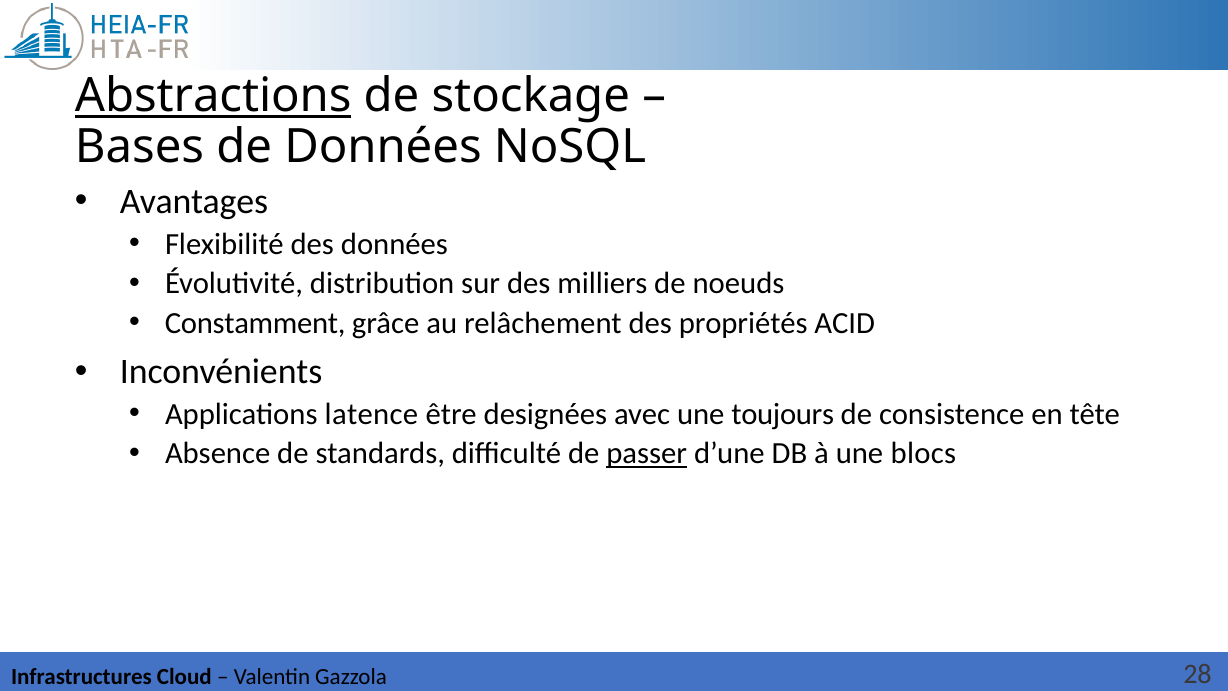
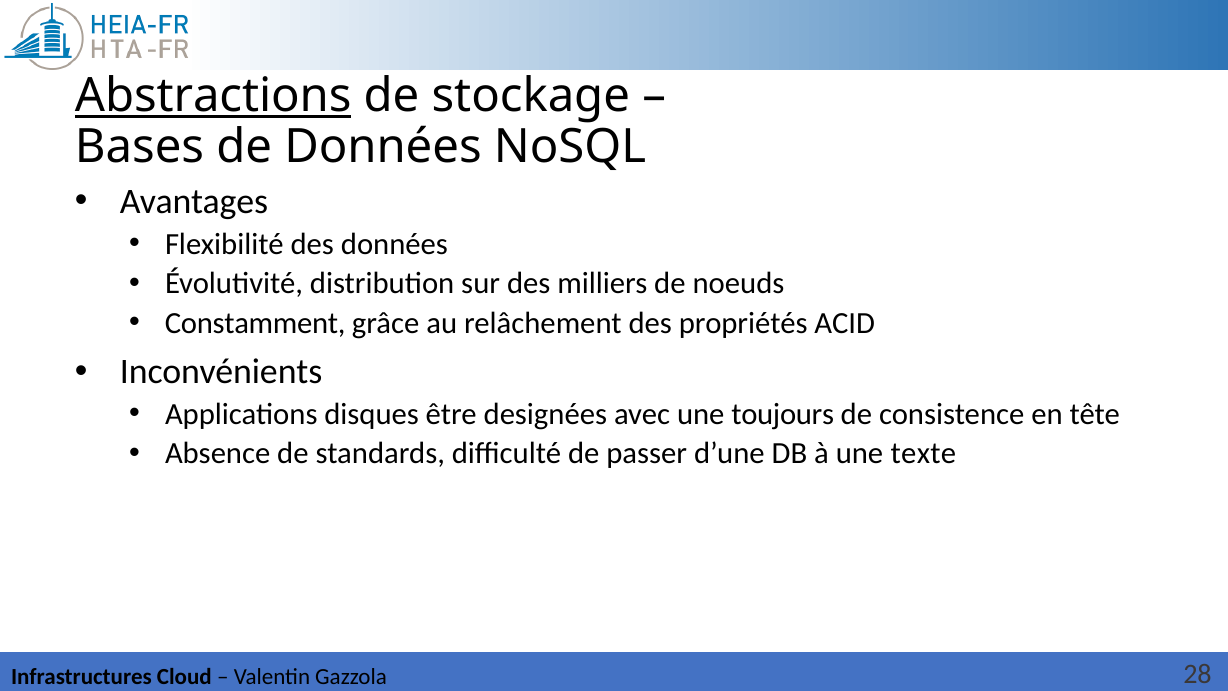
latence: latence -> disques (372, 414)
passer underline: present -> none (647, 453)
blocs: blocs -> texte (923, 453)
